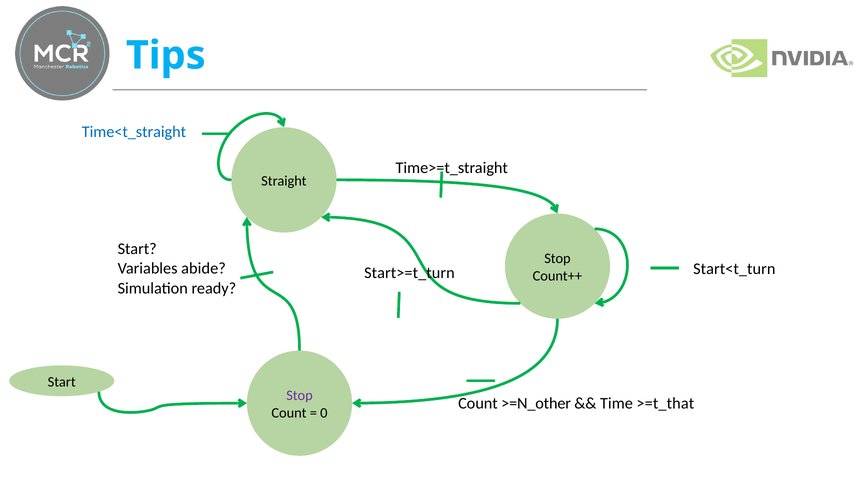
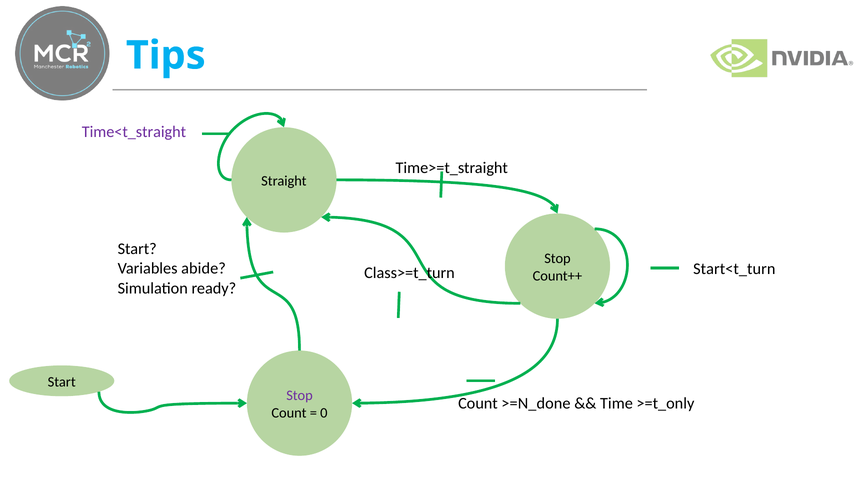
Time<t_straight colour: blue -> purple (134, 132)
Start>=t_turn: Start>=t_turn -> Class>=t_turn (409, 273)
>=N_other: >=N_other -> >=N_done (536, 403)
>=t_that: >=t_that -> >=t_only (665, 403)
